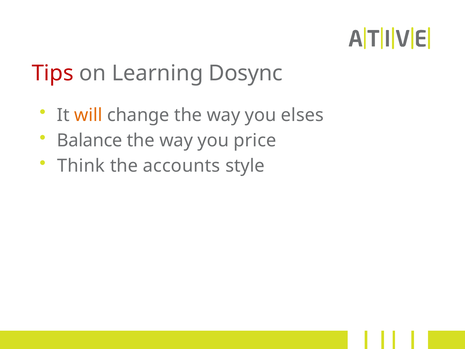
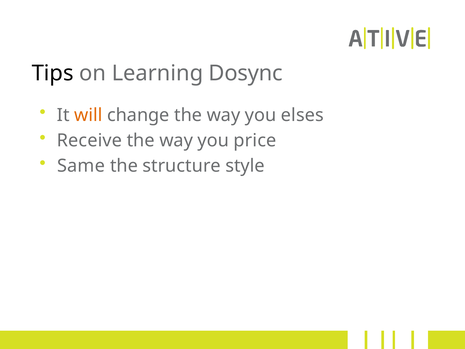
Tips colour: red -> black (53, 73)
Balance: Balance -> Receive (90, 141)
Think: Think -> Same (81, 166)
accounts: accounts -> structure (182, 166)
